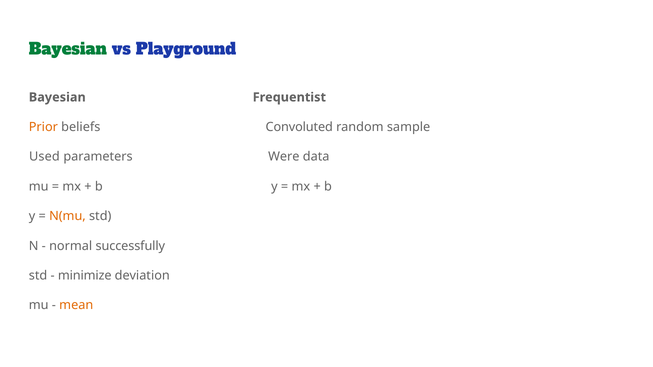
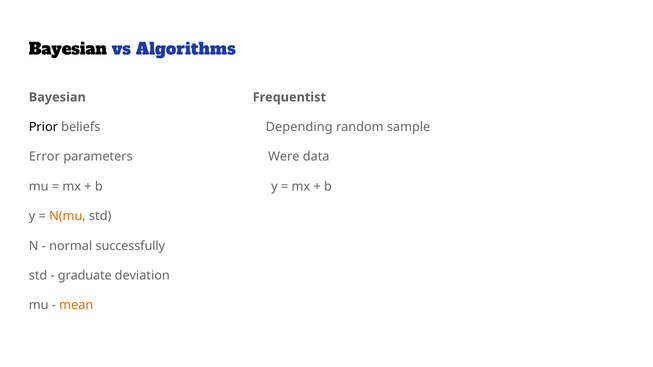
Bayesian colour: green -> black (68, 49)
Playground: Playground -> Algorithms (186, 49)
Prior colour: orange -> black (43, 127)
Convoluted: Convoluted -> Depending (299, 127)
Used: Used -> Error (44, 157)
minimize: minimize -> graduate (85, 276)
